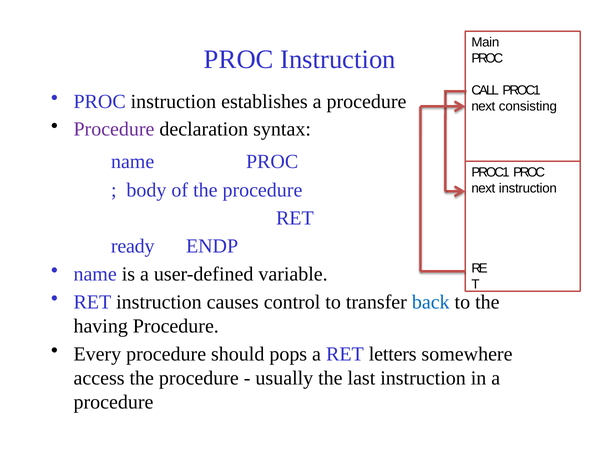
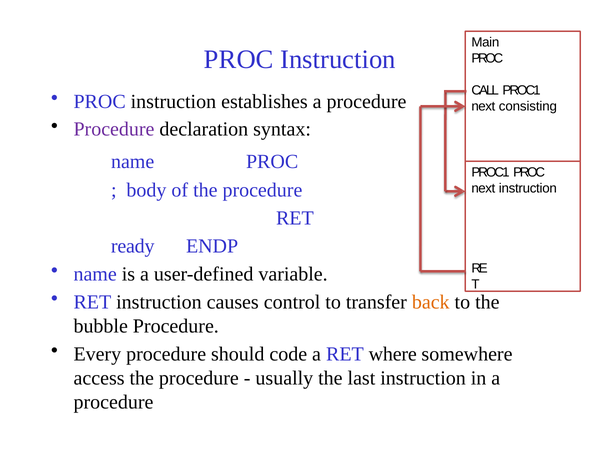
back colour: blue -> orange (431, 302)
having: having -> bubble (101, 326)
pops: pops -> code (288, 354)
letters: letters -> where (393, 354)
